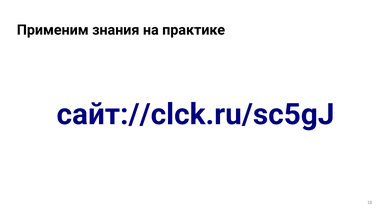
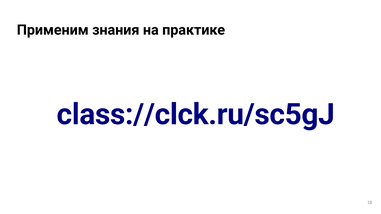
сайт://clck.ru/sc5gJ: сайт://clck.ru/sc5gJ -> class://clck.ru/sc5gJ (196, 115)
